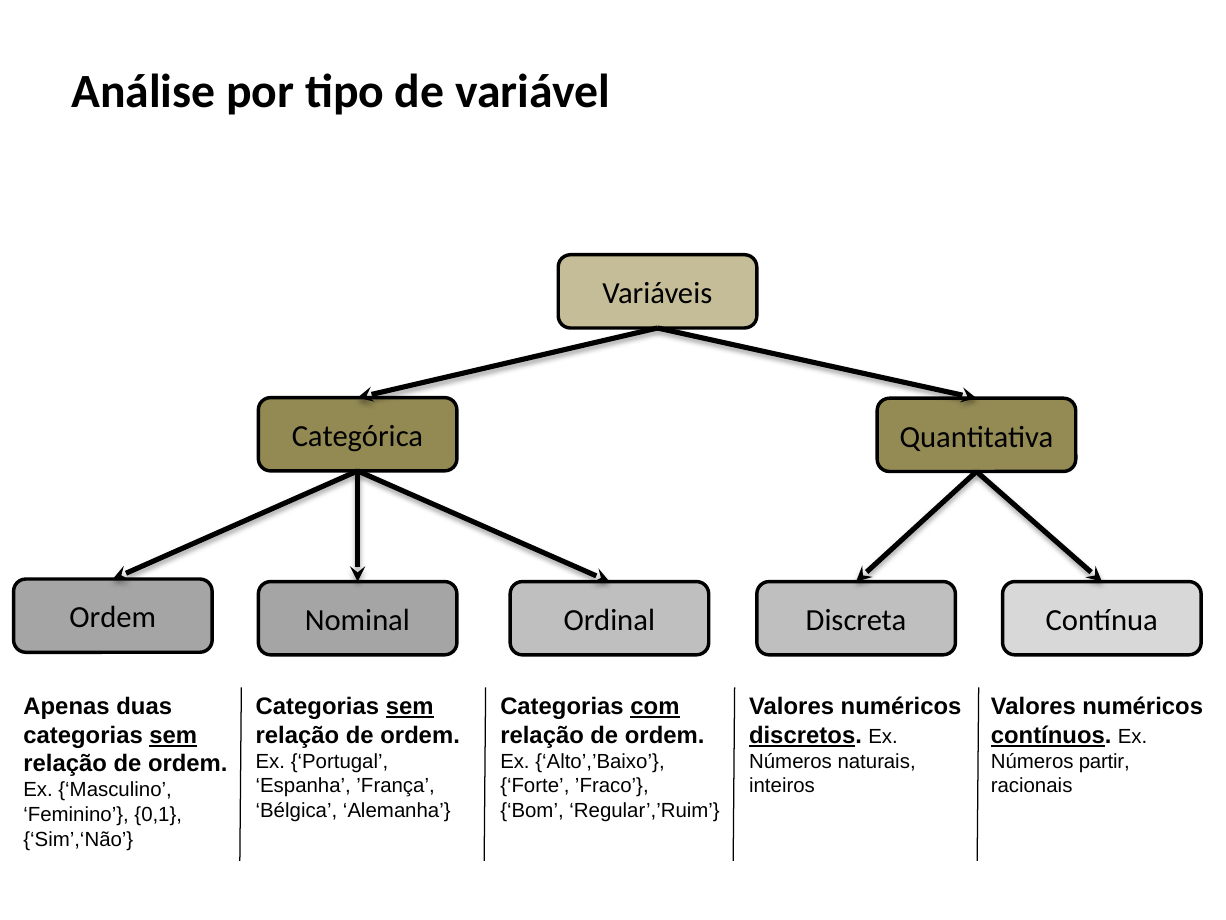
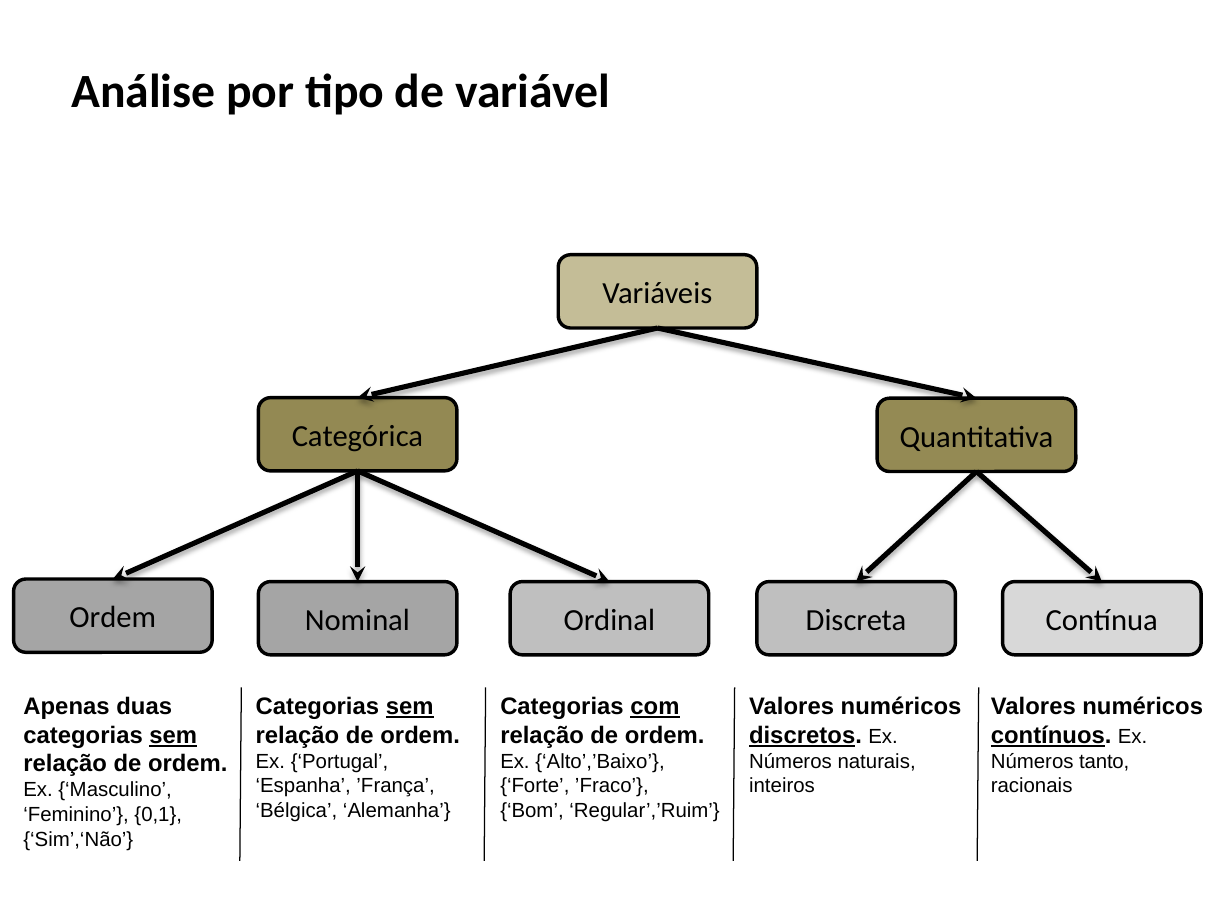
partir: partir -> tanto (1104, 761)
